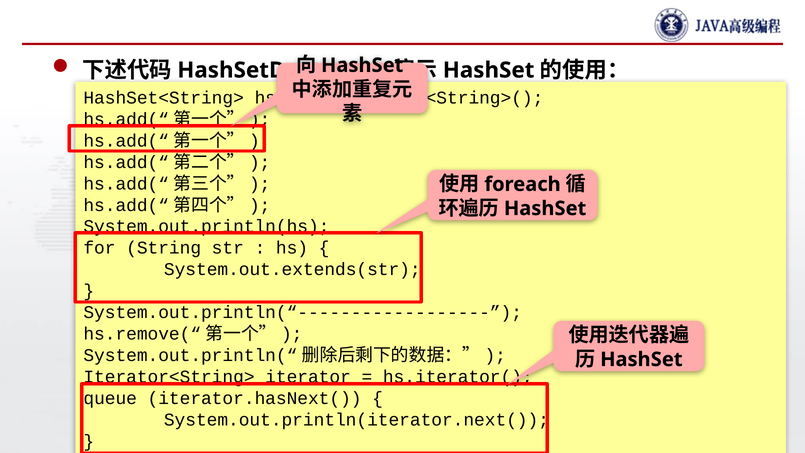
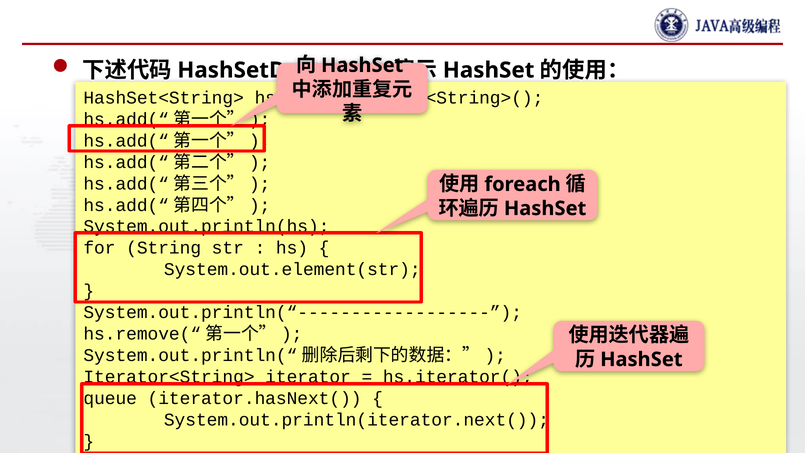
System.out.extends(str: System.out.extends(str -> System.out.element(str (292, 269)
